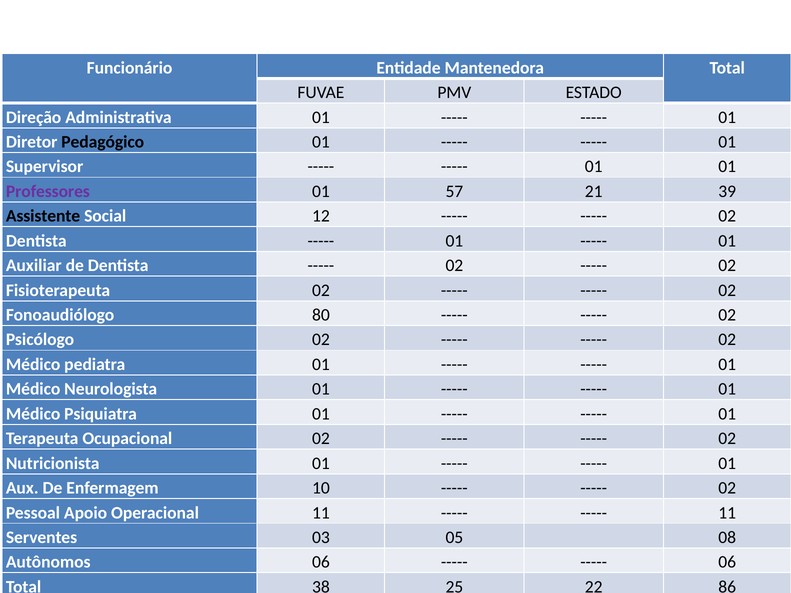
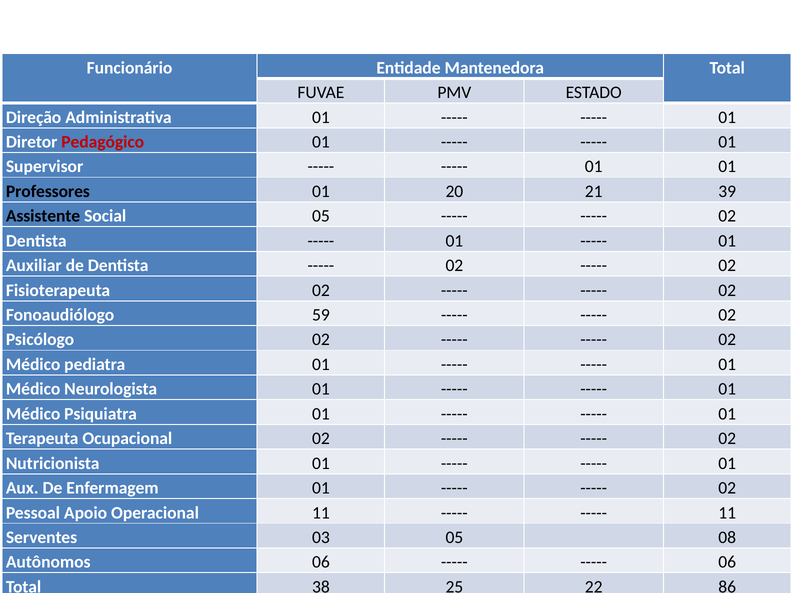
Pedagógico colour: black -> red (103, 142)
Professores colour: purple -> black (48, 191)
57: 57 -> 20 (454, 191)
Social 12: 12 -> 05 (321, 216)
80: 80 -> 59 (321, 315)
Enfermagem 10: 10 -> 01 (321, 488)
